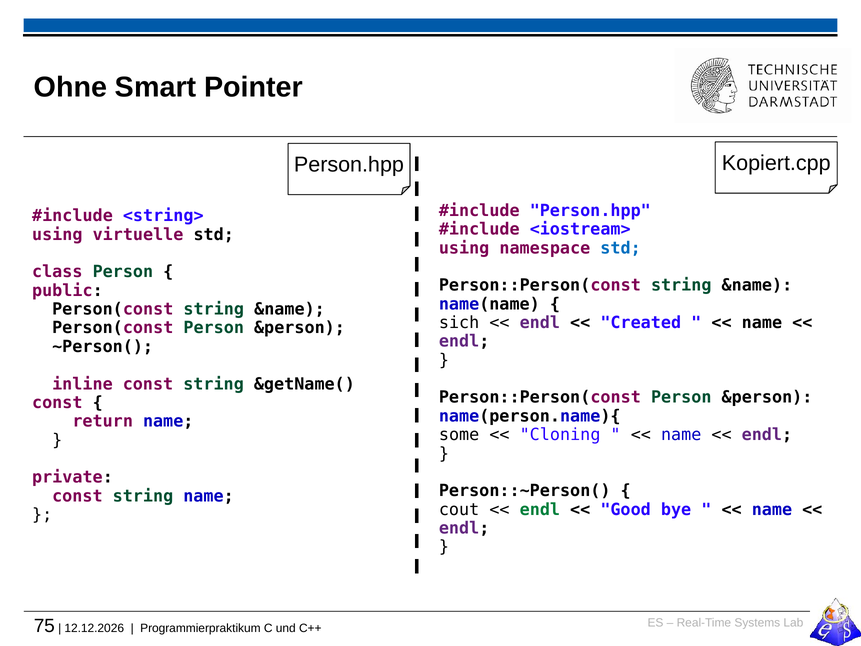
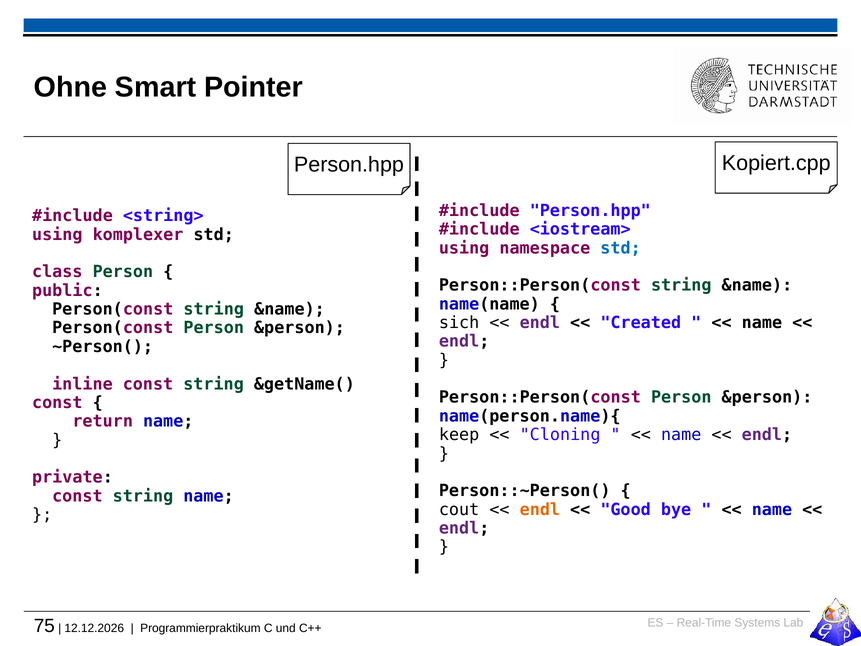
virtuelle: virtuelle -> komplexer (138, 234)
some: some -> keep (459, 435)
endl colour: green -> orange (540, 509)
